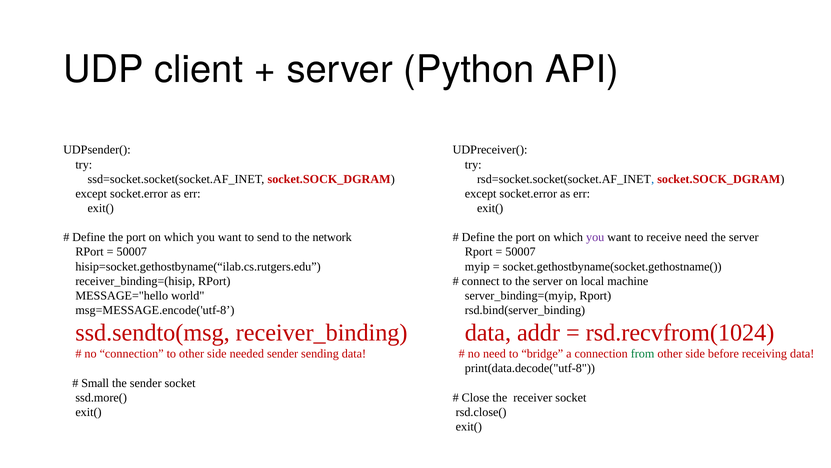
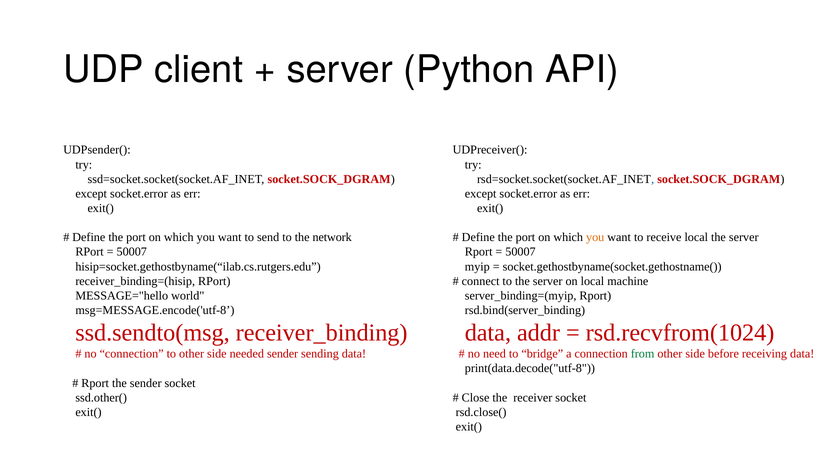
you colour: purple -> orange (595, 237)
receive need: need -> local (696, 237)
Small: Small -> Rport (95, 383)
ssd.more(: ssd.more( -> ssd.other( (101, 397)
